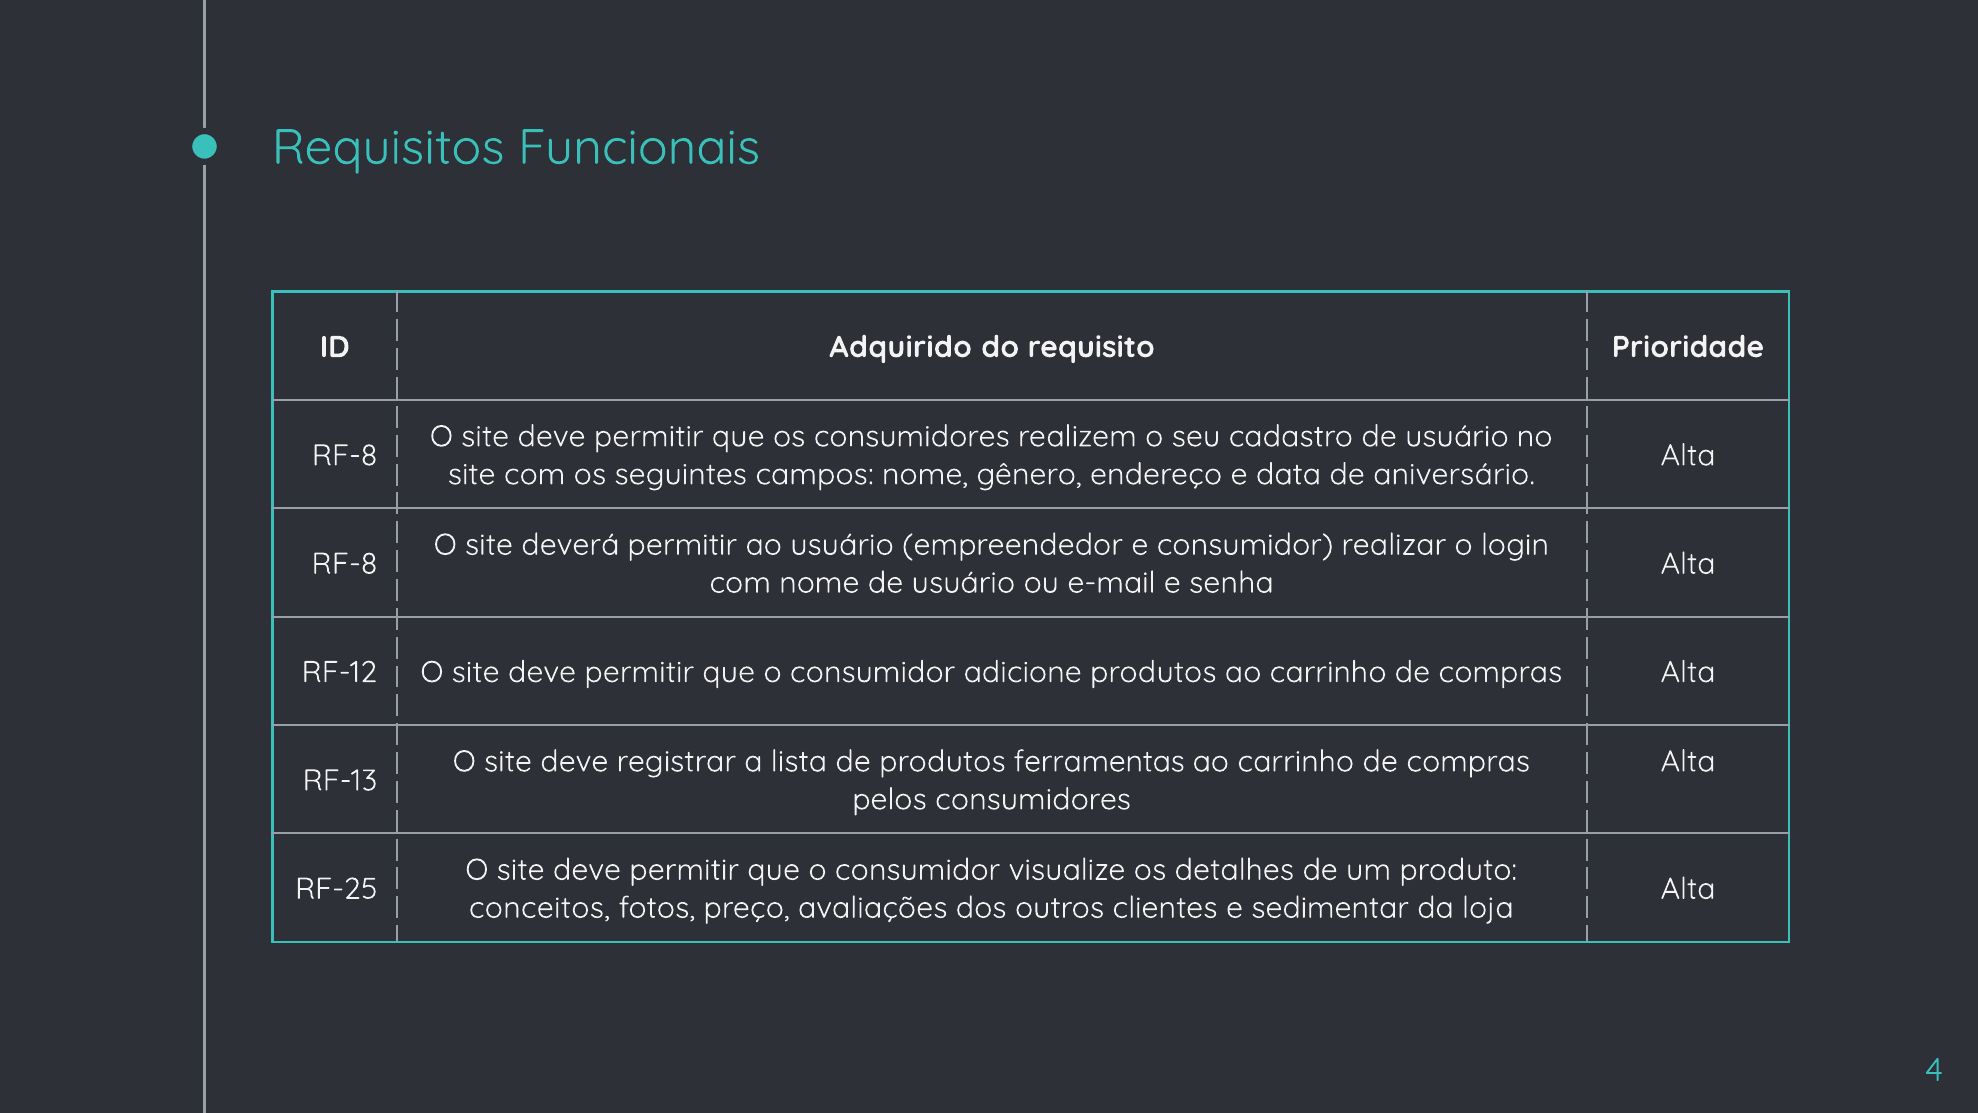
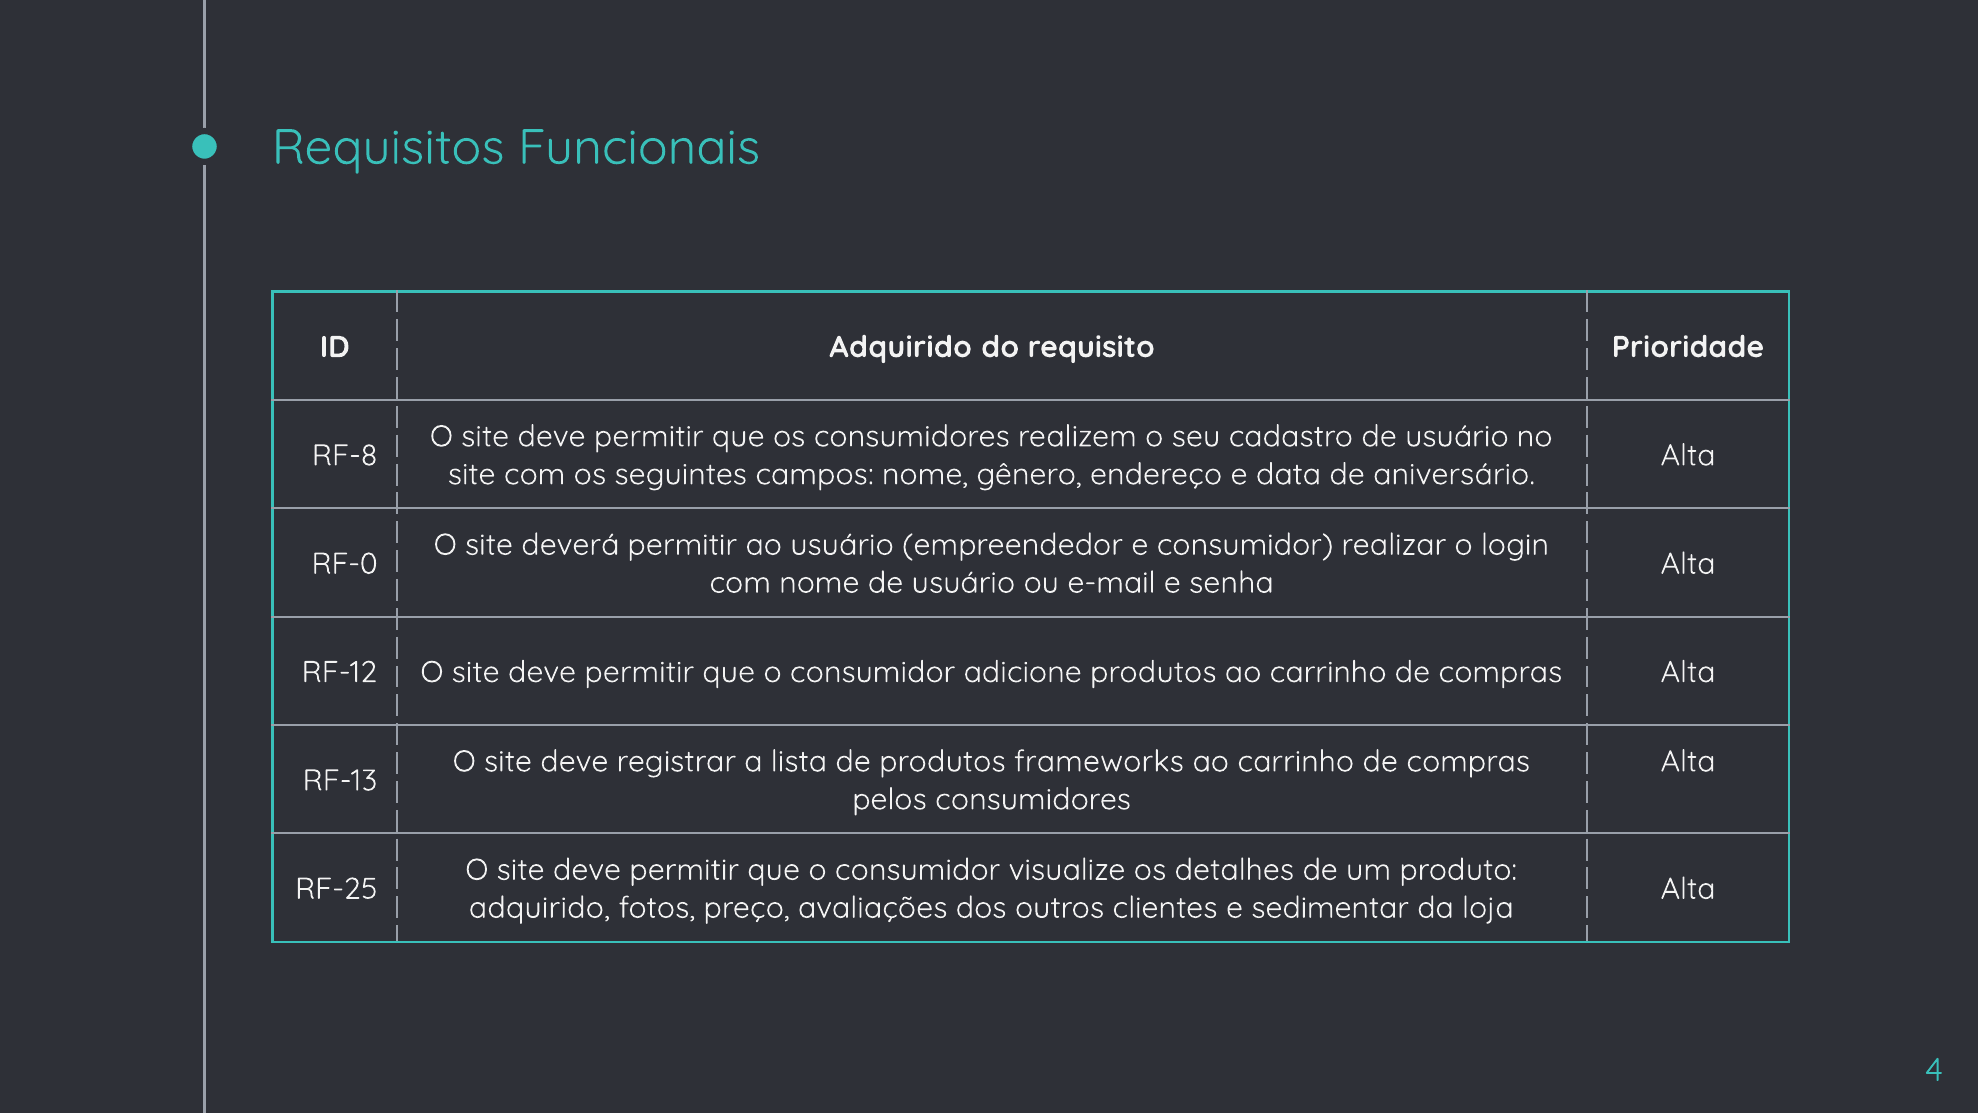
RF-8: RF-8 -> RF-0 (345, 564)
ferramentas: ferramentas -> frameworks (1099, 761)
conceitos: conceitos -> adquirido (539, 908)
